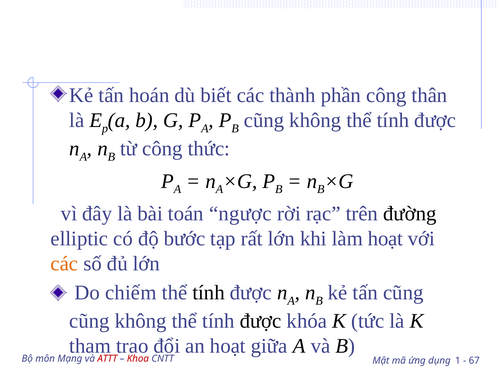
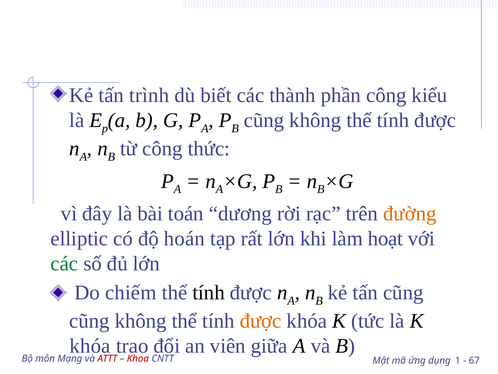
hoán: hoán -> trình (149, 95)
thân: thân -> kiểu (430, 95)
ngược: ngược -> dương (240, 213)
đường colour: black -> orange (410, 213)
bước: bước -> hoán (184, 238)
các colour: orange -> green (64, 263)
được colour: black -> orange (261, 321)
tham: tham -> khóa (90, 345)
an hoạt: hoạt -> viên (228, 345)
